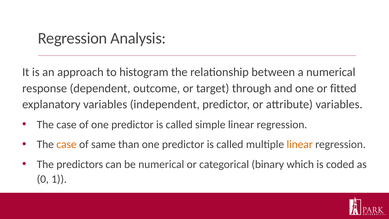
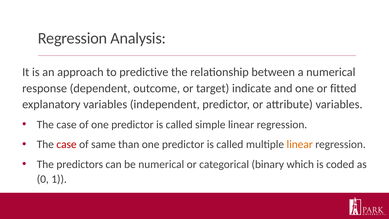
histogram: histogram -> predictive (144, 72)
through: through -> indicate (252, 88)
case colour: orange -> red (67, 144)
